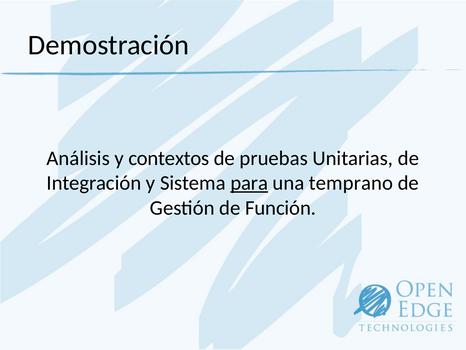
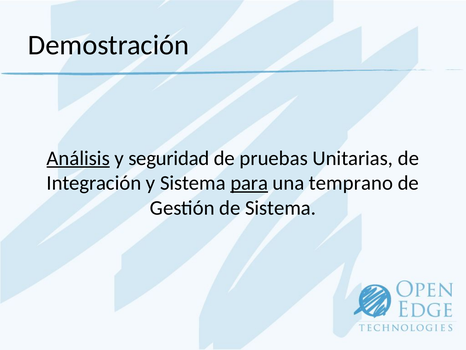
Análisis underline: none -> present (78, 158)
contextos: contextos -> seguridad (169, 158)
de Función: Función -> Sistema (281, 208)
